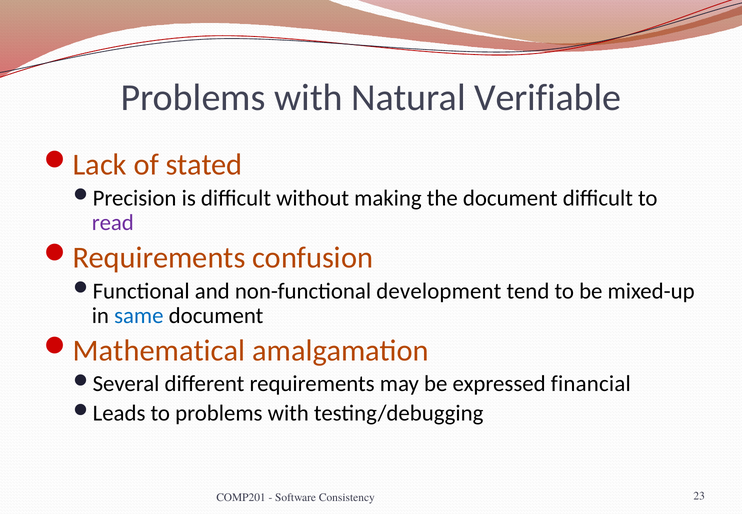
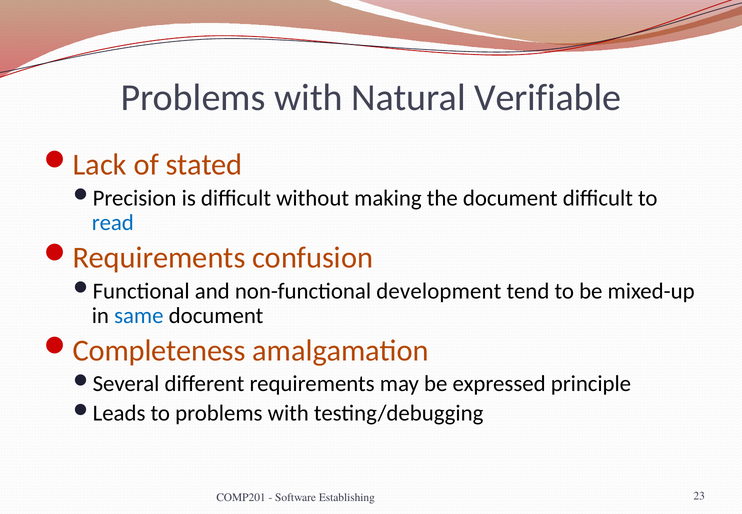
read colour: purple -> blue (113, 223)
Mathematical: Mathematical -> Completeness (159, 350)
financial: financial -> principle (591, 384)
Consistency: Consistency -> Establishing (347, 497)
